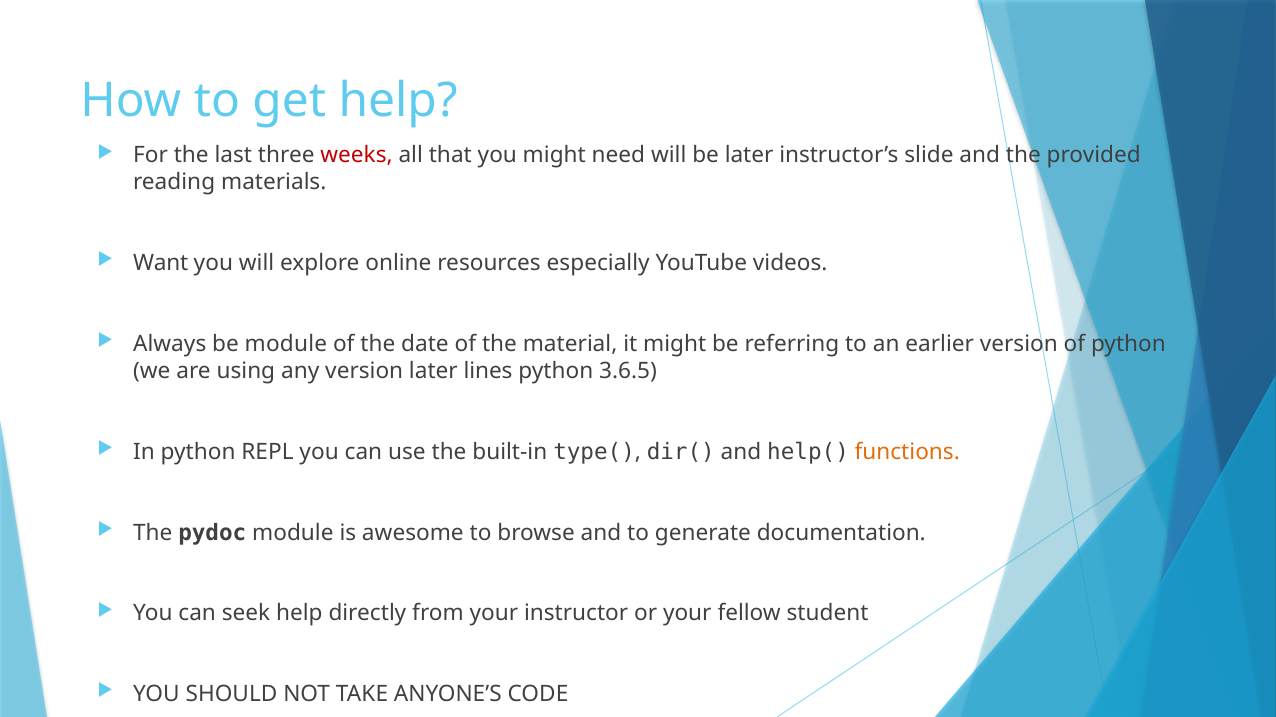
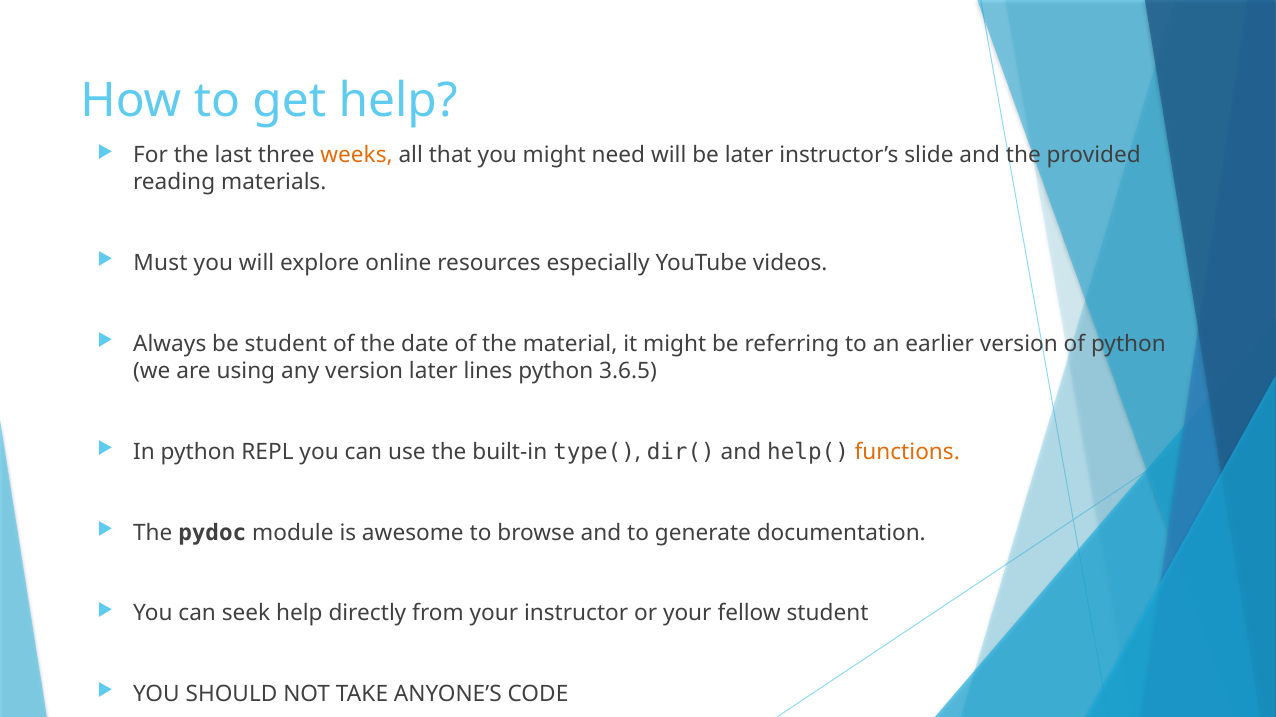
weeks colour: red -> orange (357, 155)
Want: Want -> Must (160, 263)
be module: module -> student (286, 344)
